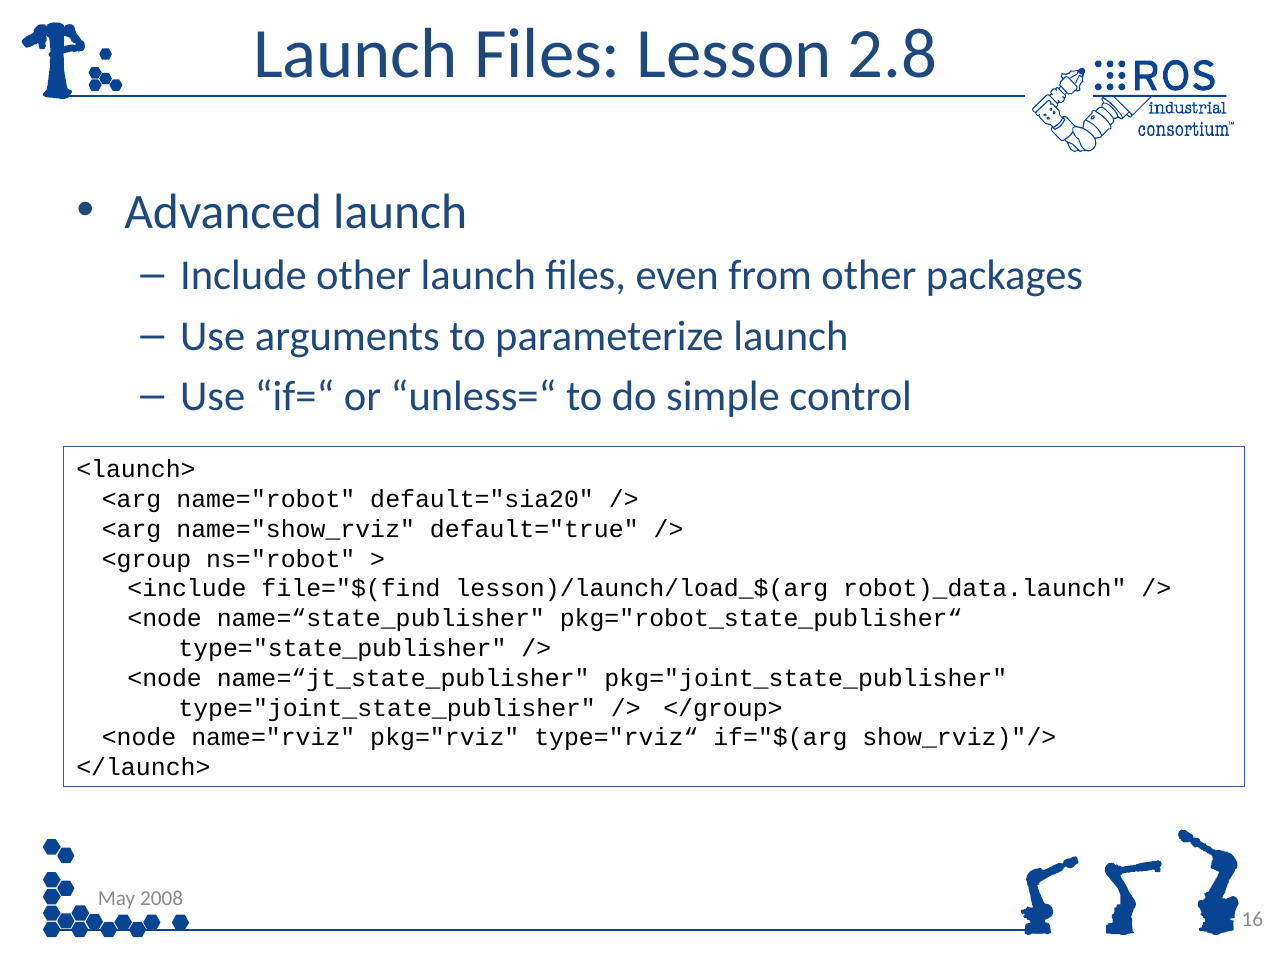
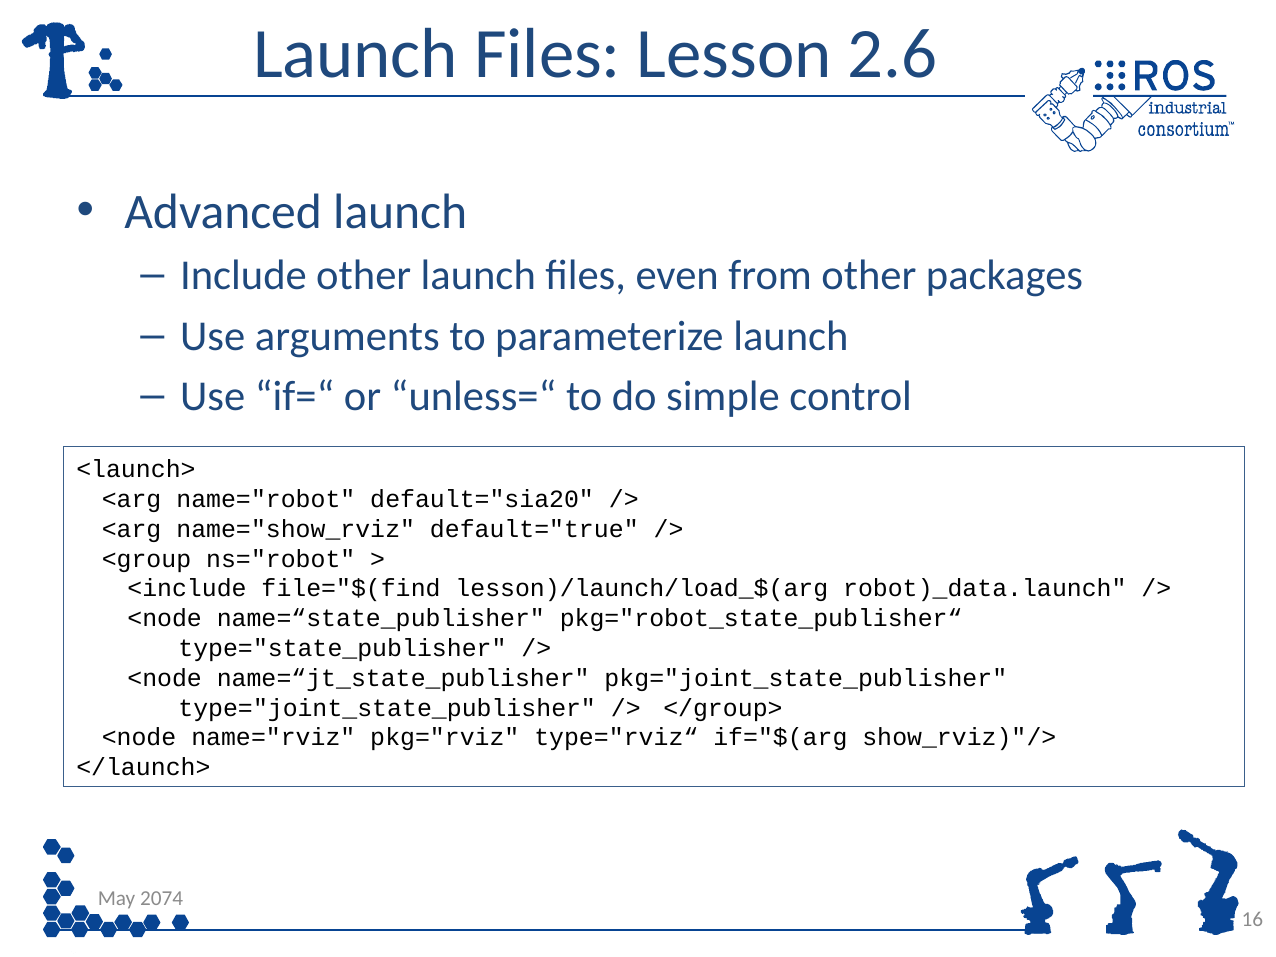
2.8: 2.8 -> 2.6 (892, 54)
2008: 2008 -> 2074 (162, 899)
